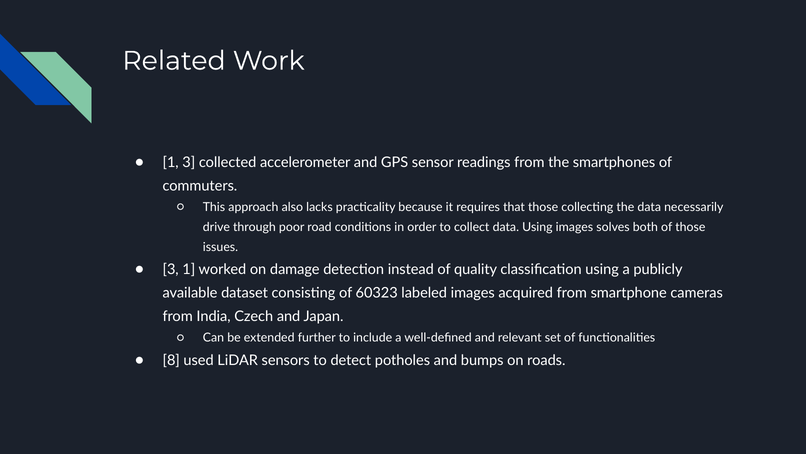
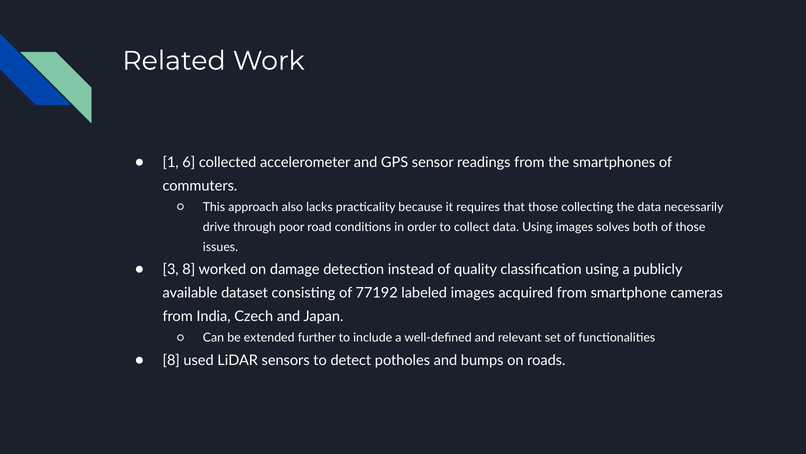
1 3: 3 -> 6 (189, 162)
3 1: 1 -> 8 (189, 269)
60323: 60323 -> 77192 (377, 293)
